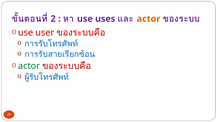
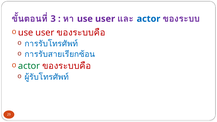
2: 2 -> 3 (53, 19)
uses: uses -> user (105, 19)
actor colour: orange -> blue (149, 19)
